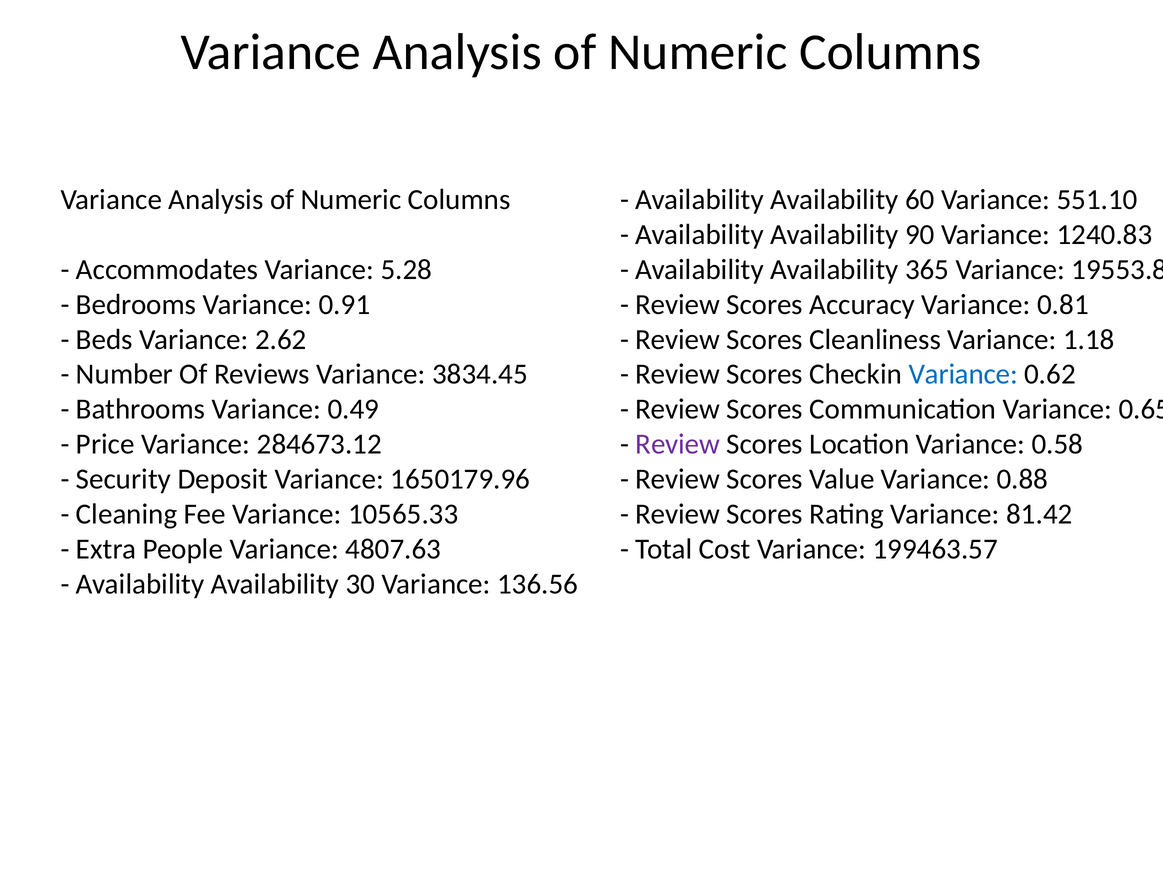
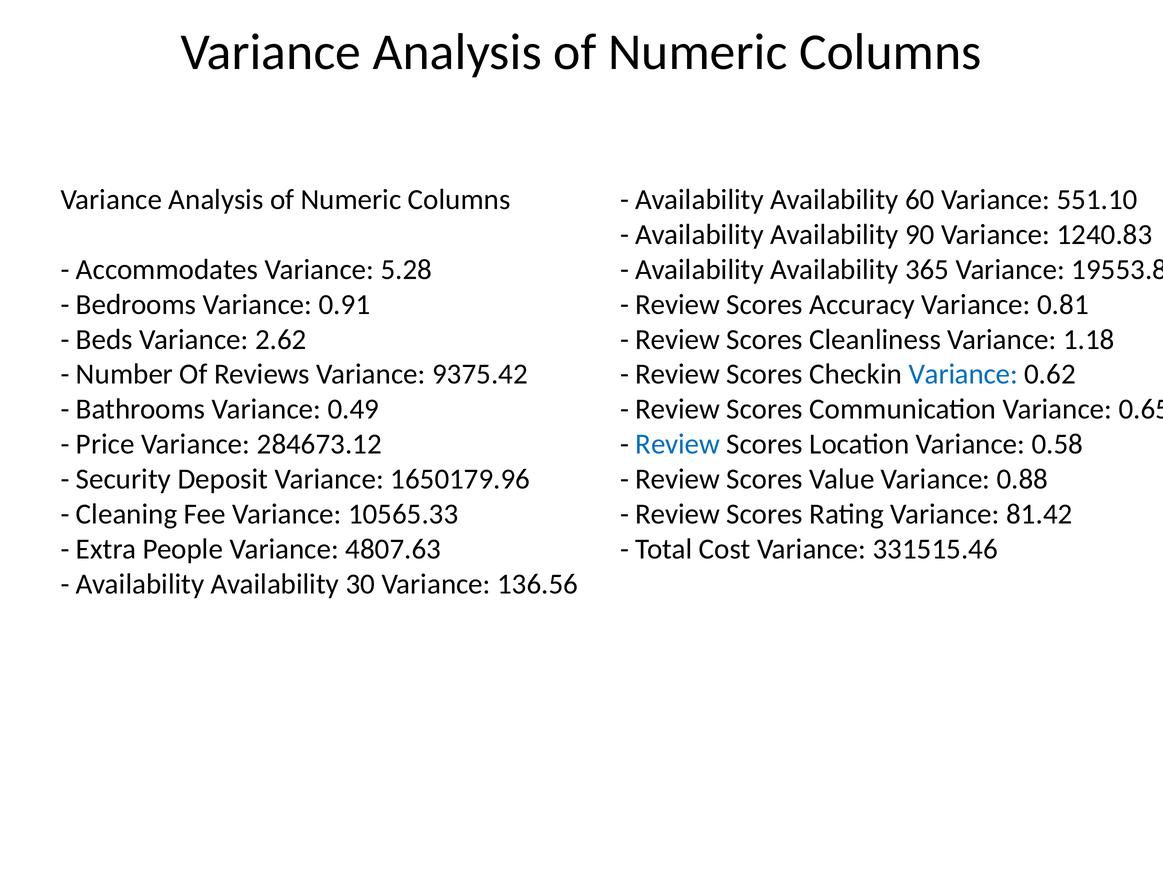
3834.45: 3834.45 -> 9375.42 (480, 374)
Review colour: purple -> blue (678, 444)
199463.57: 199463.57 -> 331515.46 (935, 549)
